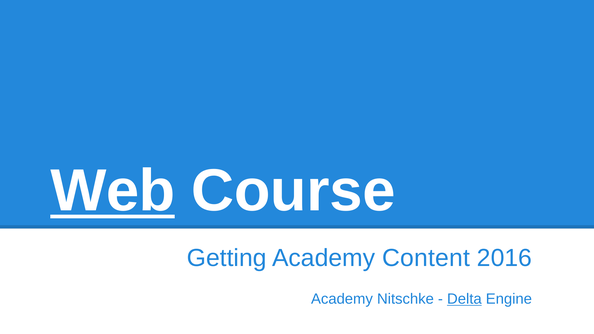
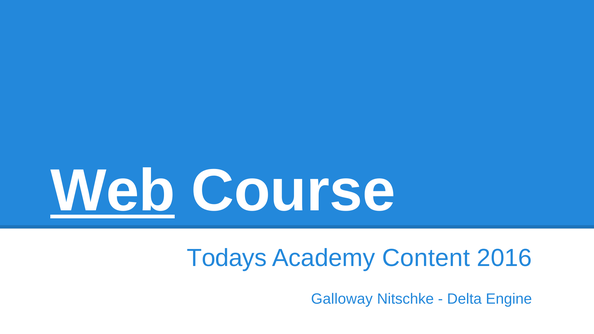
Getting: Getting -> Todays (227, 258)
Academy: Academy -> Galloway (342, 299)
Delta underline: present -> none (464, 299)
